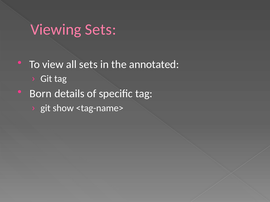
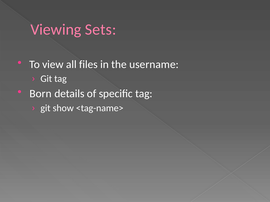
all sets: sets -> files (88, 64)
annotated: annotated -> username (154, 64)
